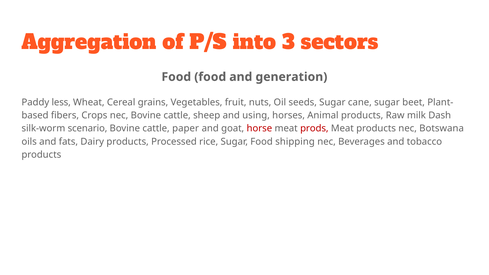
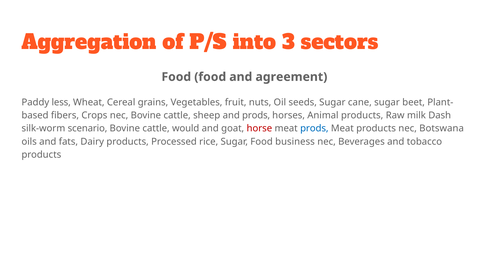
generation: generation -> agreement (291, 77)
and using: using -> prods (256, 115)
paper: paper -> would (186, 129)
prods colour: red -> blue (314, 129)
shipping: shipping -> business (295, 142)
